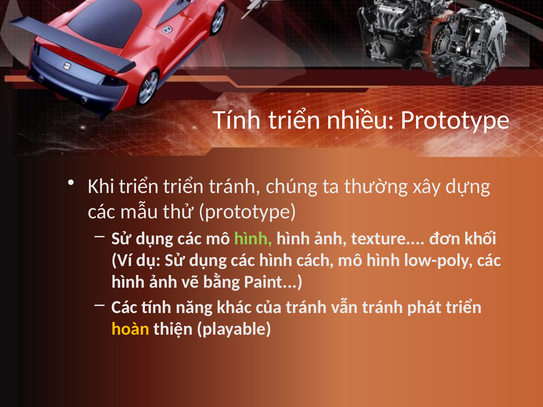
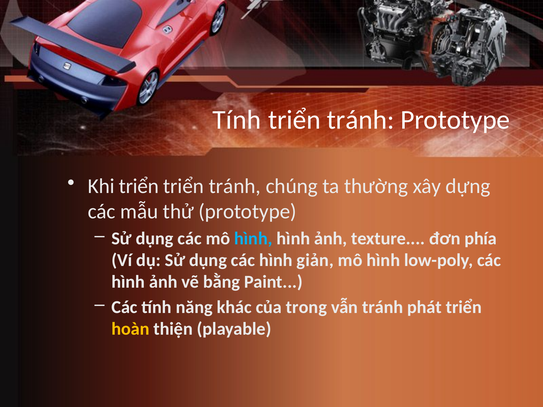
nhiều: nhiều -> tránh (361, 120)
hình colour: light green -> light blue (253, 239)
khối: khối -> phía (481, 239)
cách: cách -> giản (315, 260)
của tránh: tránh -> trong (306, 307)
